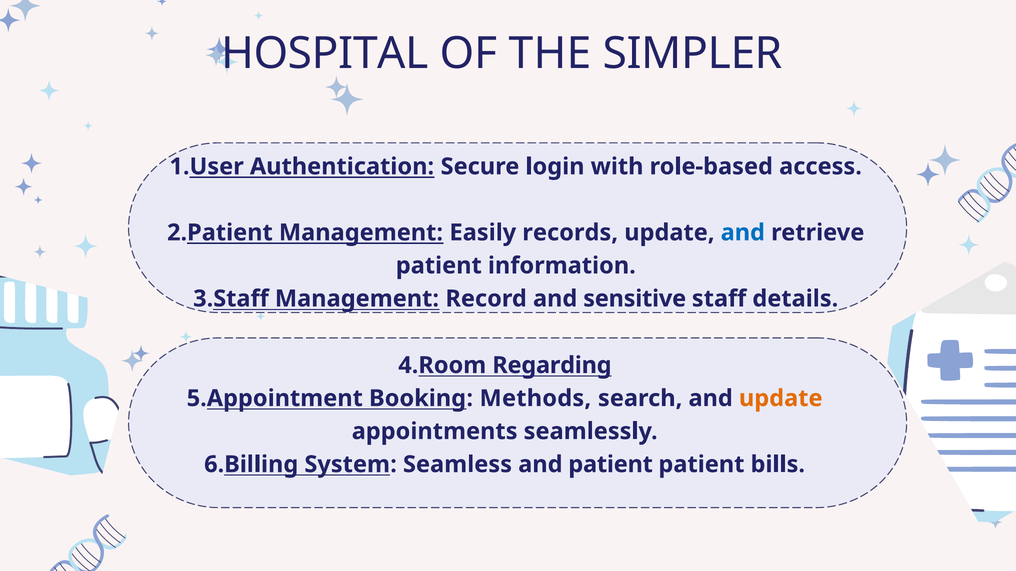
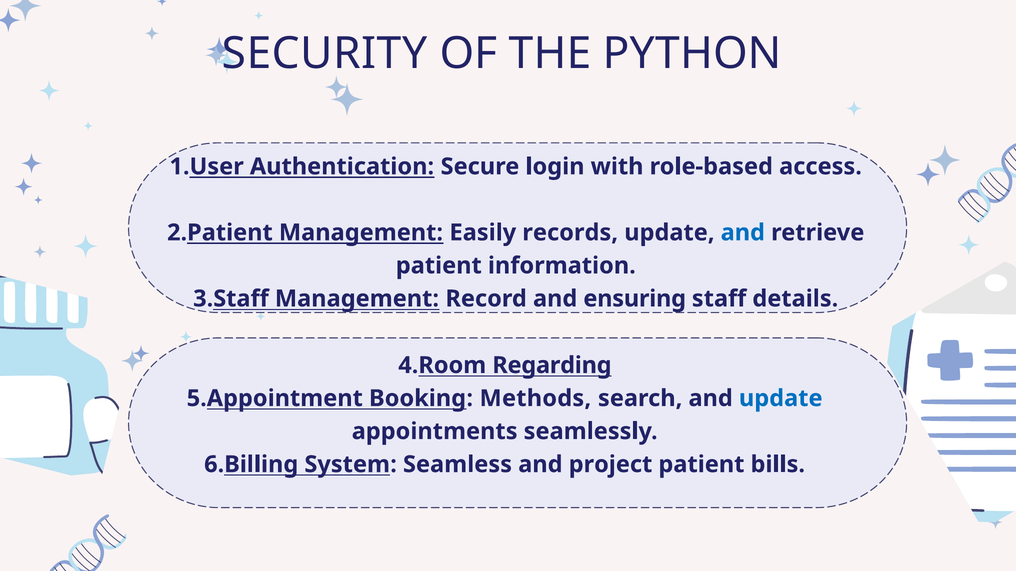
HOSPITAL: HOSPITAL -> SECURITY (324, 54)
SIMPLER: SIMPLER -> PYTHON (692, 54)
sensitive: sensitive -> ensuring (635, 299)
update colour: orange -> blue (781, 399)
and patient: patient -> project (610, 465)
